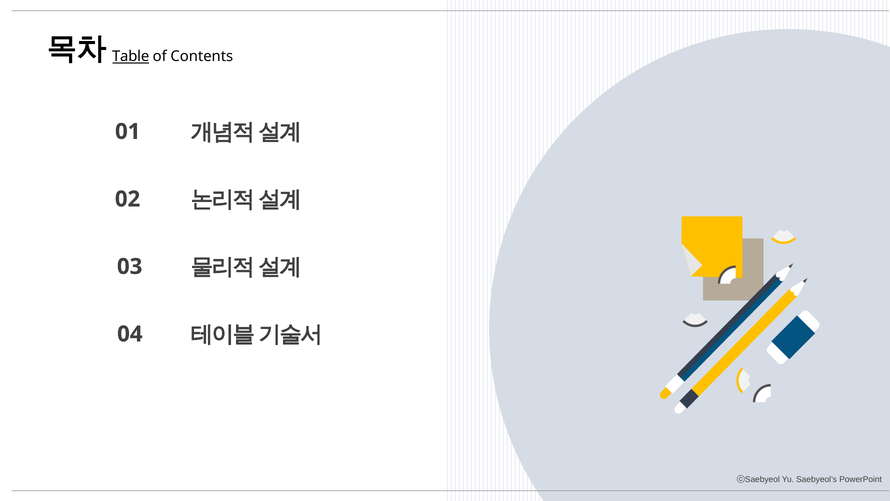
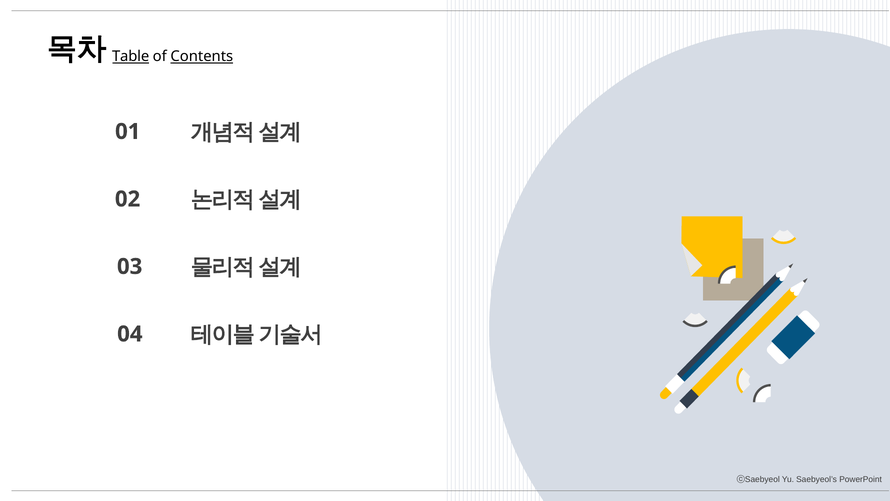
Contents underline: none -> present (202, 56)
